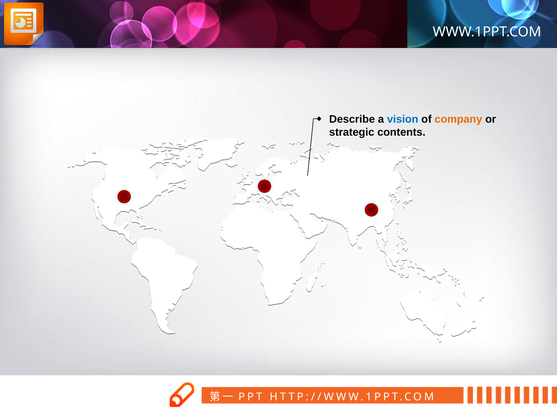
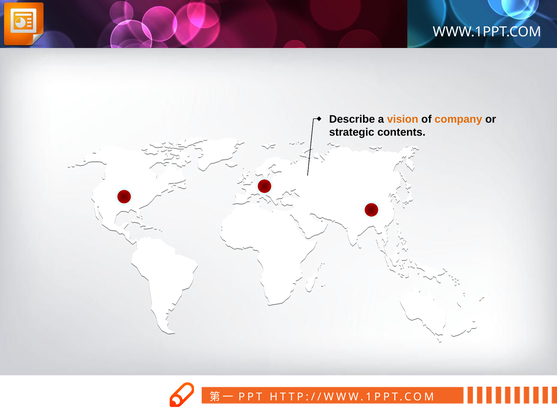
vision colour: blue -> orange (403, 119)
